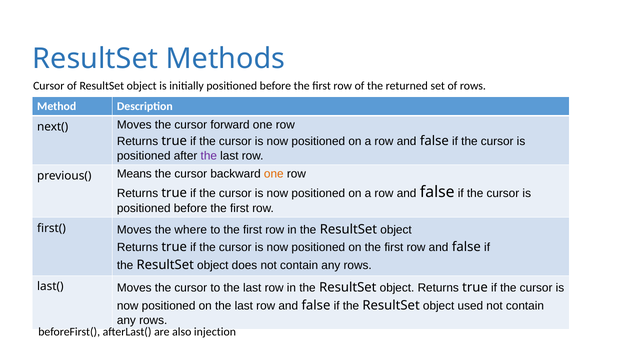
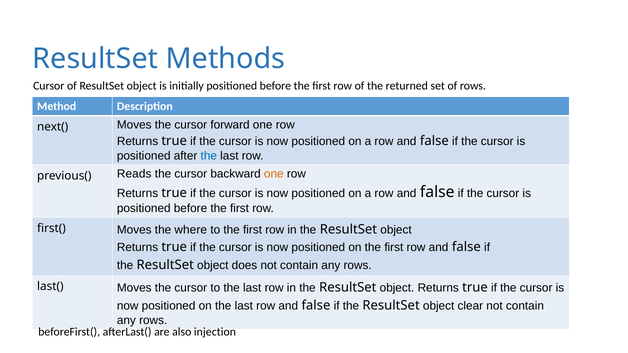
the colour: purple -> blue (209, 156)
Means: Means -> Reads (134, 174)
used: used -> clear (470, 306)
